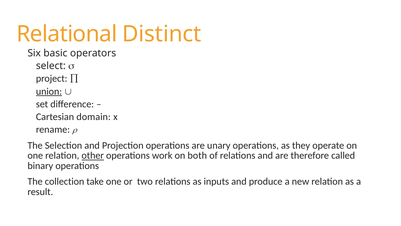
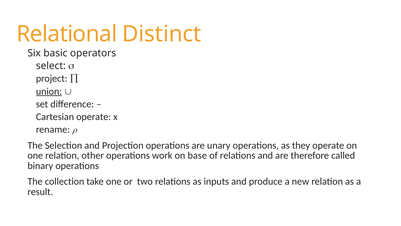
Cartesian domain: domain -> operate (94, 117)
other underline: present -> none (93, 155)
both: both -> base (197, 155)
